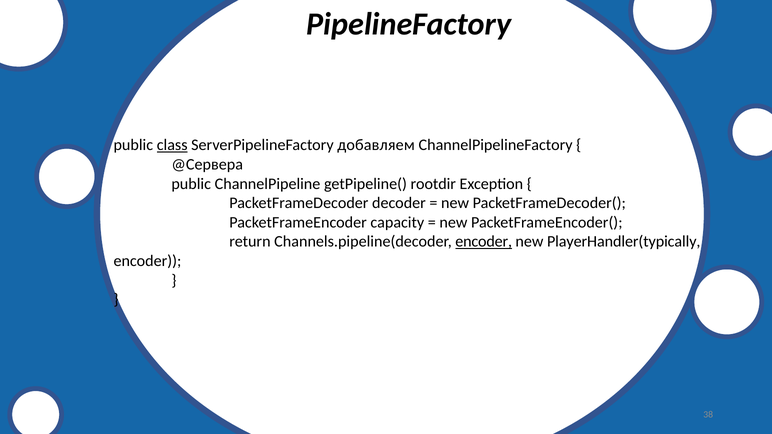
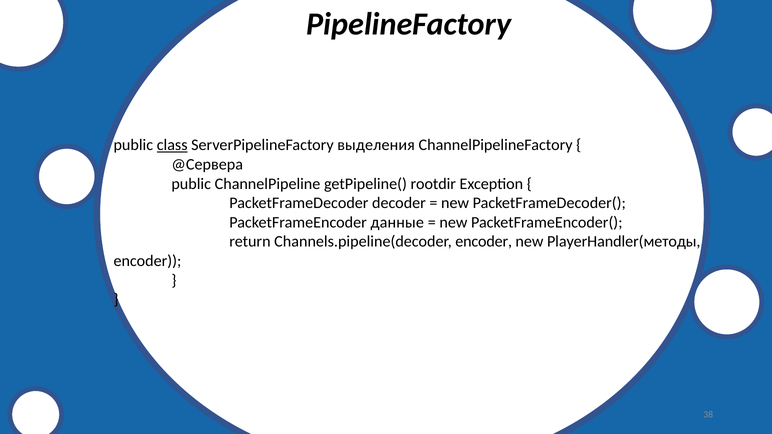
добавляем: добавляем -> выделения (376, 145)
capacity: capacity -> данные (397, 222)
encoder underline: present -> none (484, 242)
PlayerHandler(typically: PlayerHandler(typically -> PlayerHandler(методы (624, 242)
